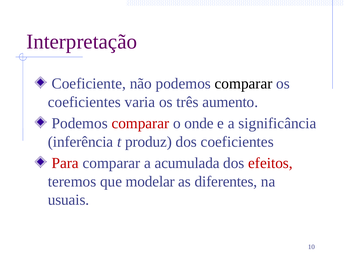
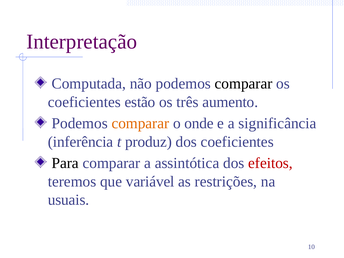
Coeficiente: Coeficiente -> Computada (89, 84)
varia: varia -> estão (140, 102)
comparar colour: red -> orange (140, 123)
Para colour: red -> black (65, 163)
acumulada: acumulada -> assintótica (187, 163)
modelar: modelar -> variável (150, 182)
diferentes: diferentes -> restrições (226, 182)
